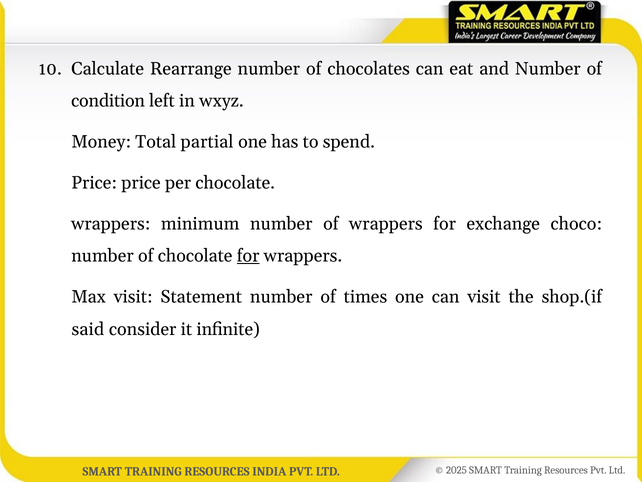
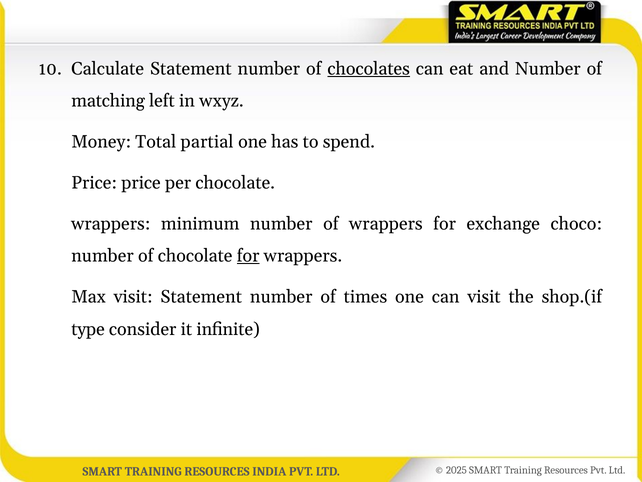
Calculate Rearrange: Rearrange -> Statement (191, 69)
chocolates underline: none -> present (369, 69)
condition: condition -> matching (108, 101)
said: said -> type (88, 329)
